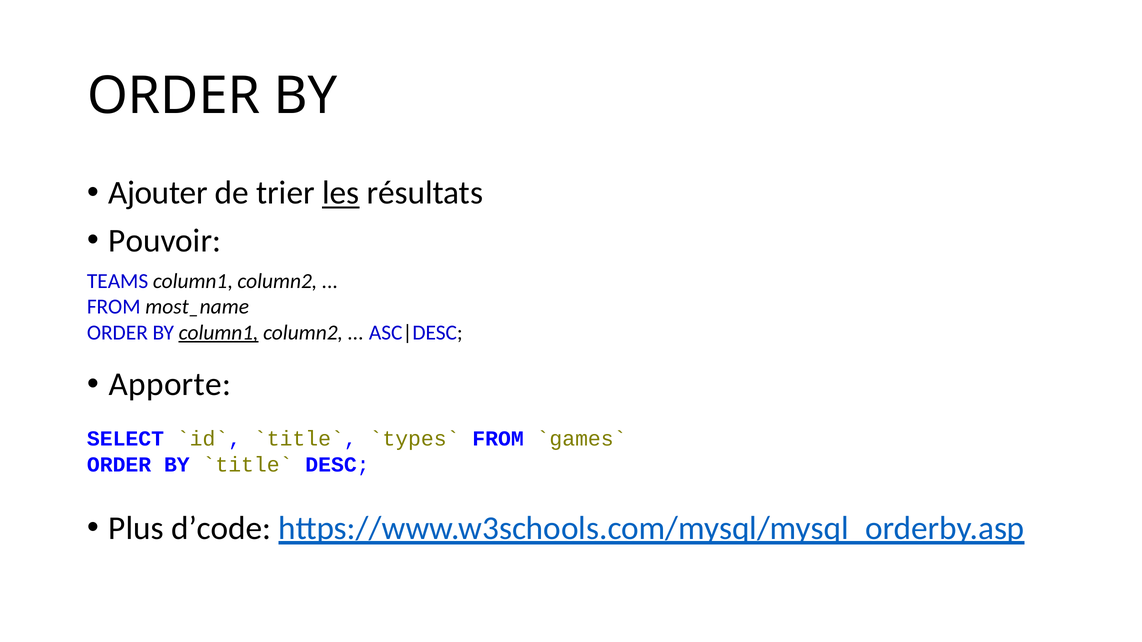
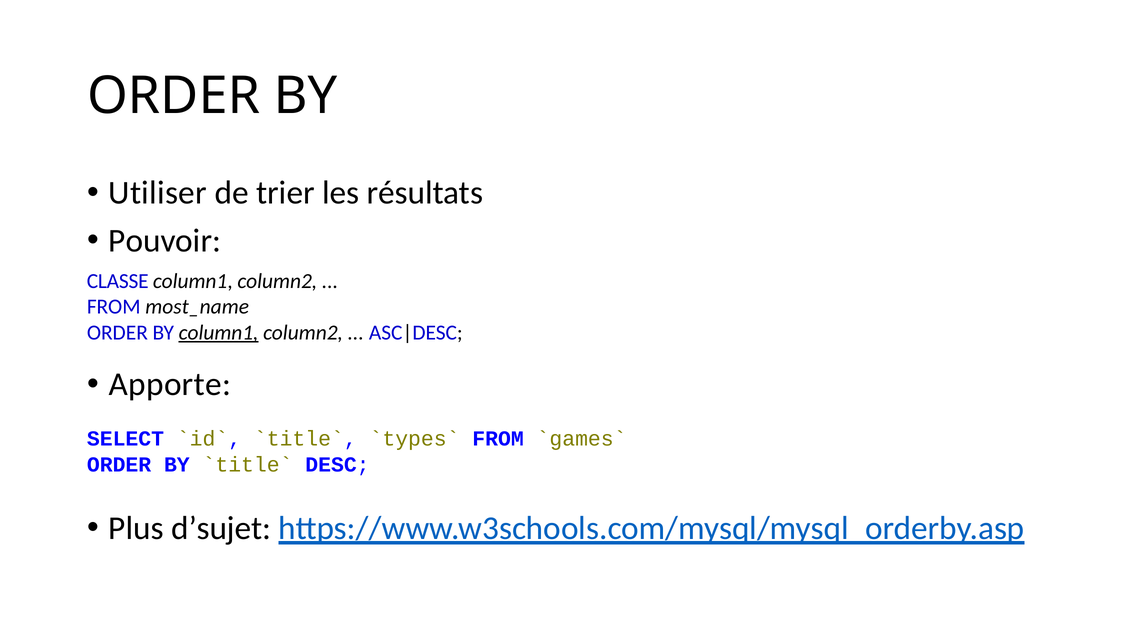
Ajouter: Ajouter -> Utiliser (158, 193)
les underline: present -> none (341, 193)
TEAMS: TEAMS -> CLASSE (118, 281)
d’code: d’code -> d’sujet (221, 529)
